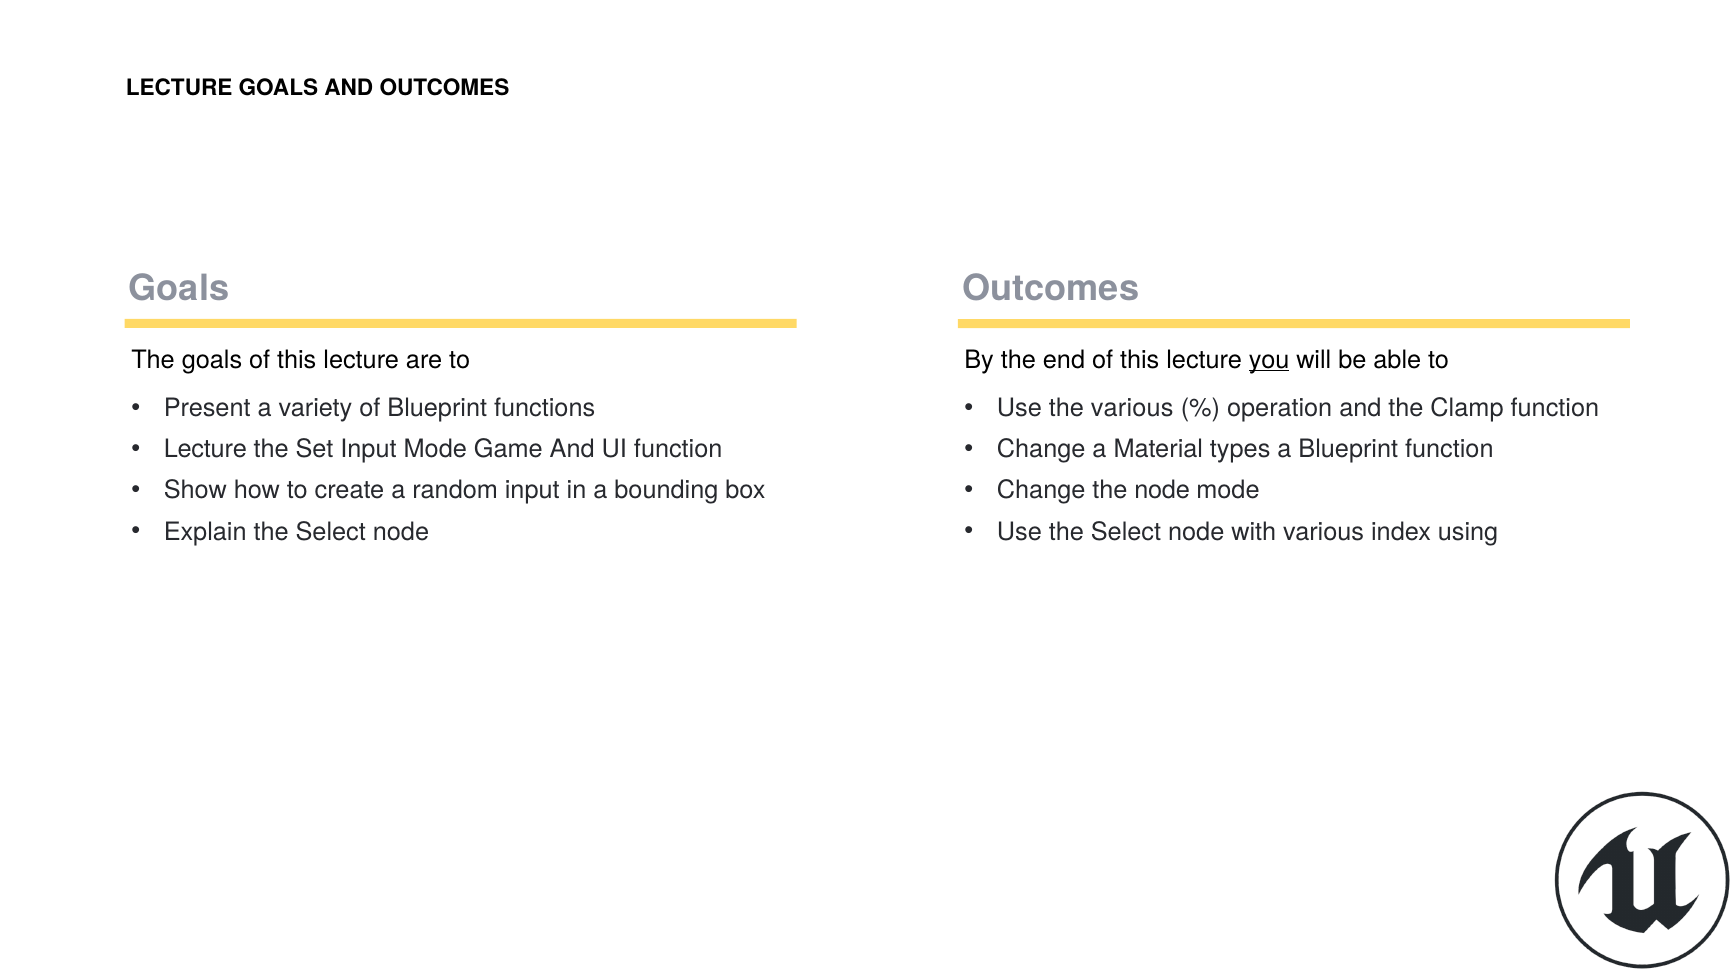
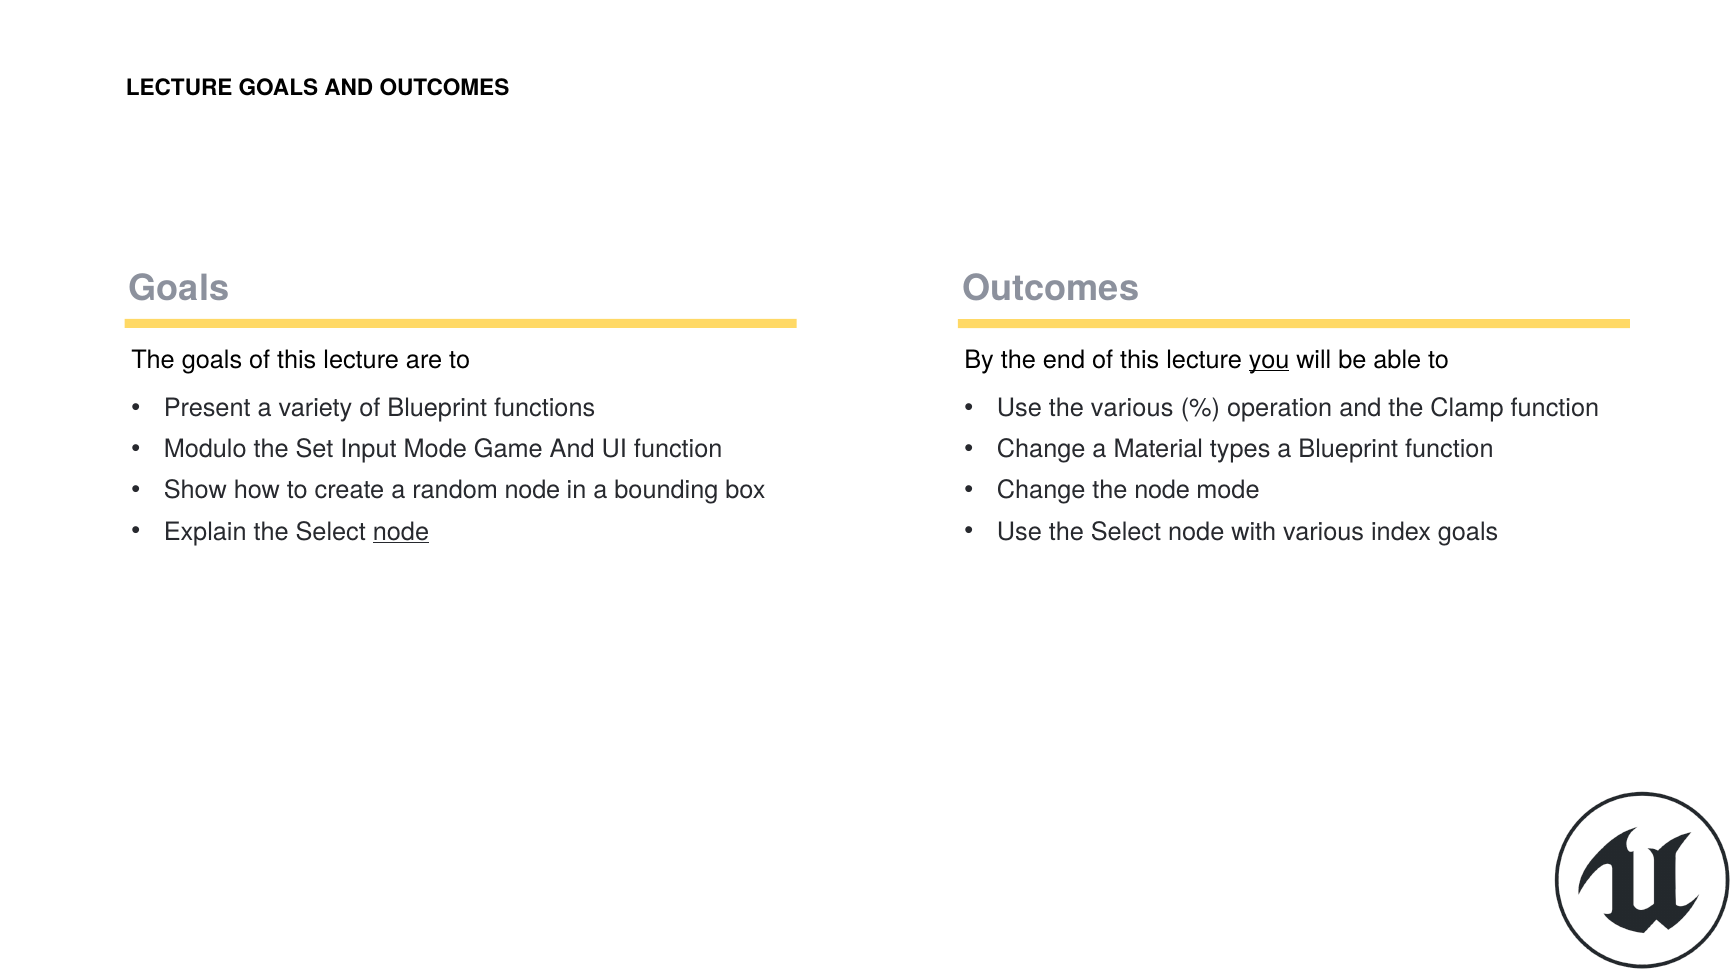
Lecture: Lecture -> Modulo (205, 449)
random input: input -> node (532, 490)
node underline: none -> present (401, 531)
index using: using -> goals (1468, 531)
